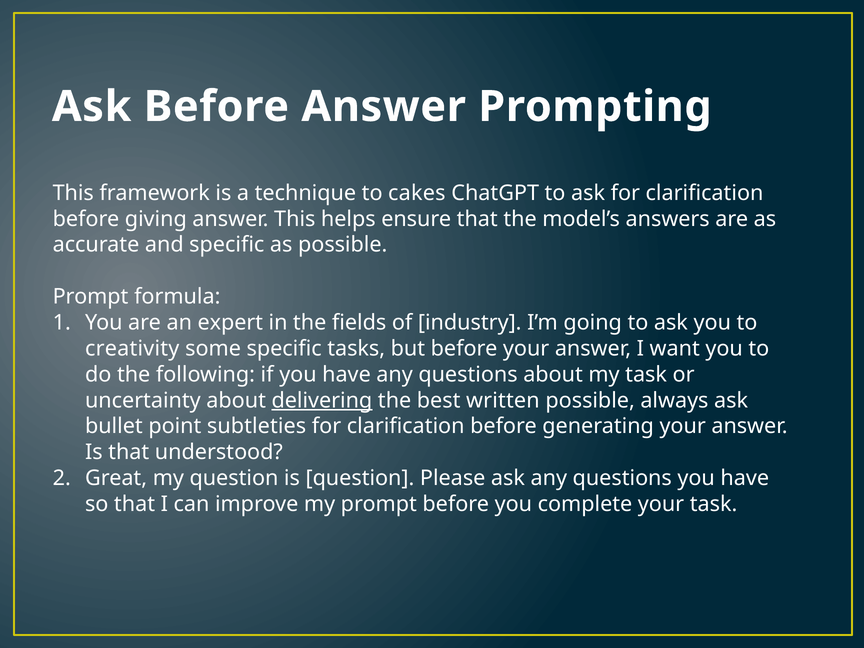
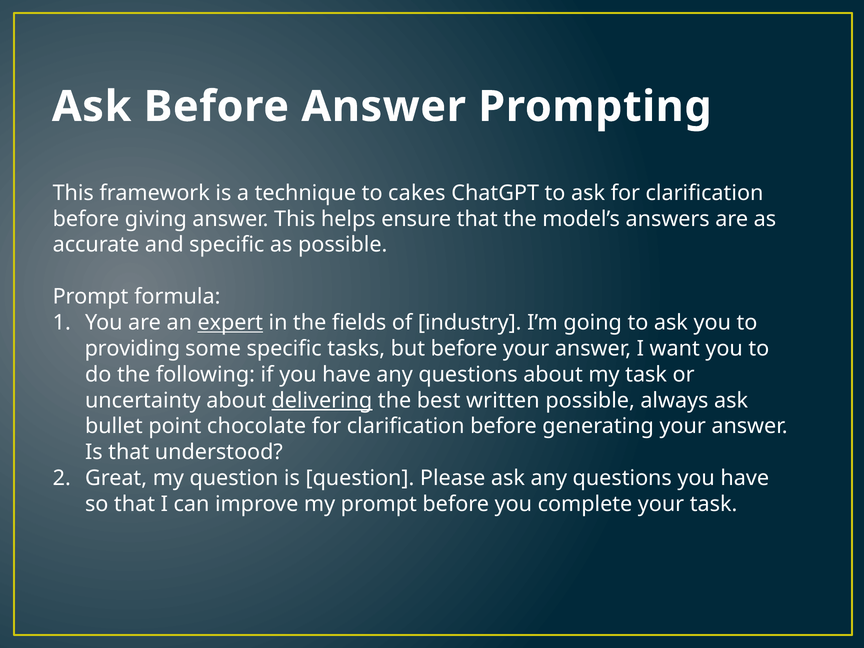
expert underline: none -> present (230, 323)
creativity: creativity -> providing (132, 349)
subtleties: subtleties -> chocolate (257, 426)
